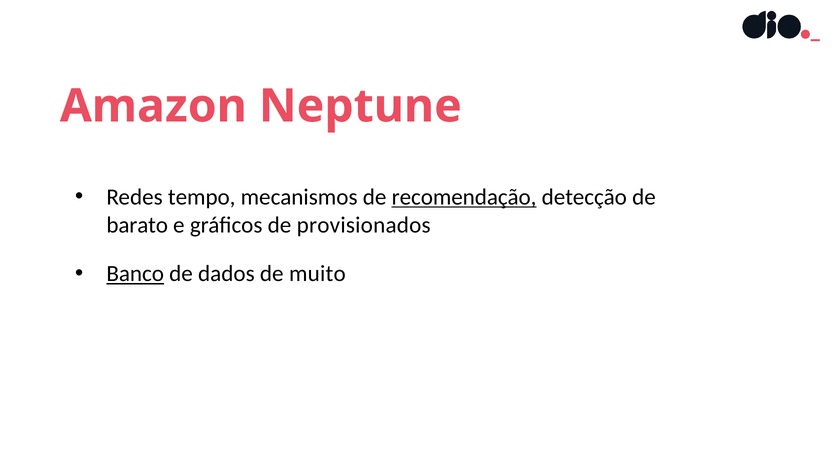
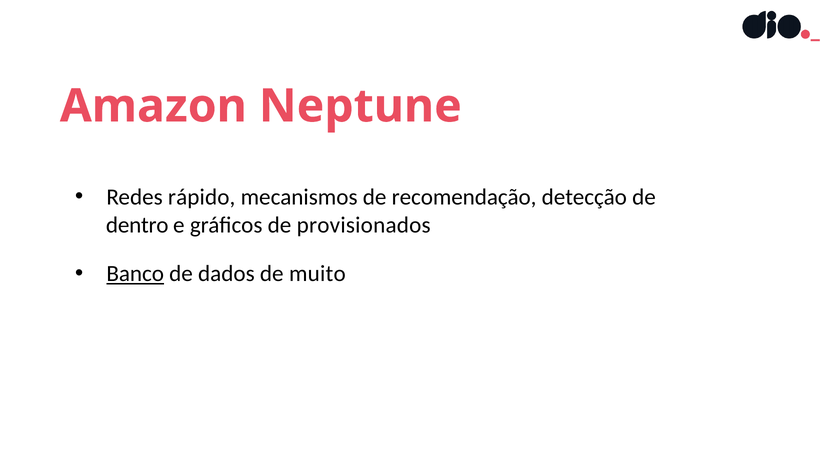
tempo: tempo -> rápido (202, 197)
recomendação underline: present -> none (464, 197)
barato: barato -> dentro (137, 225)
